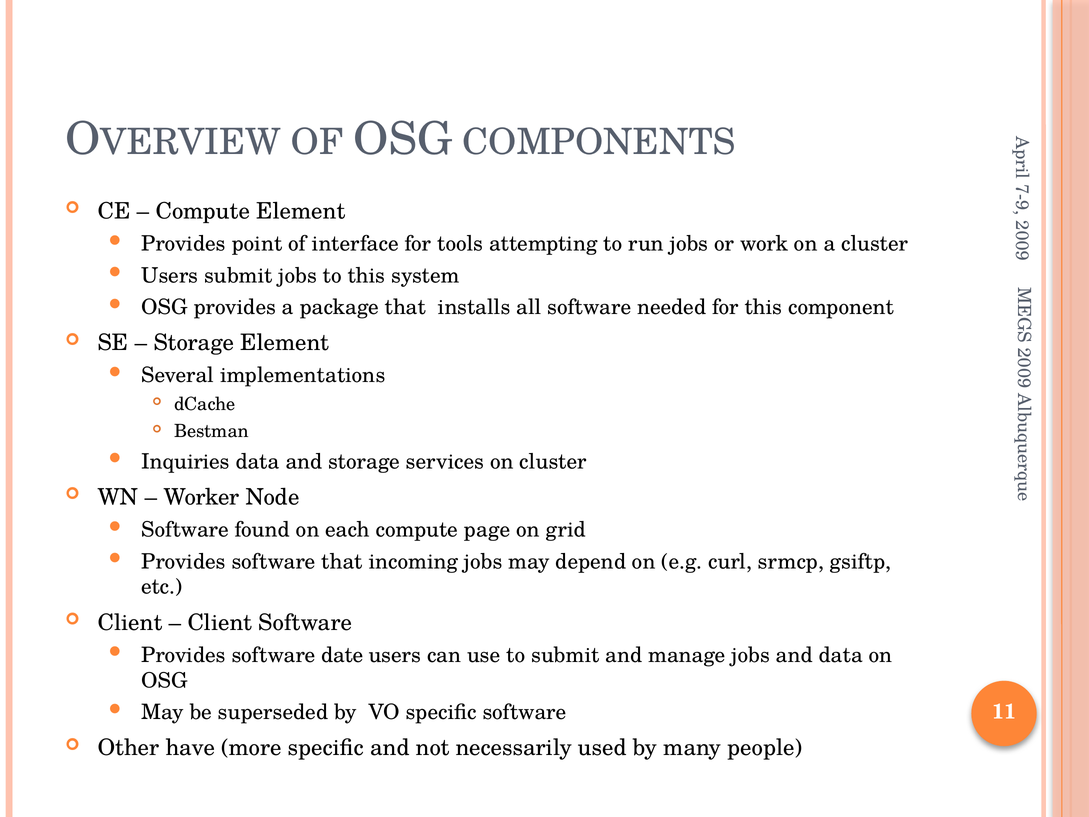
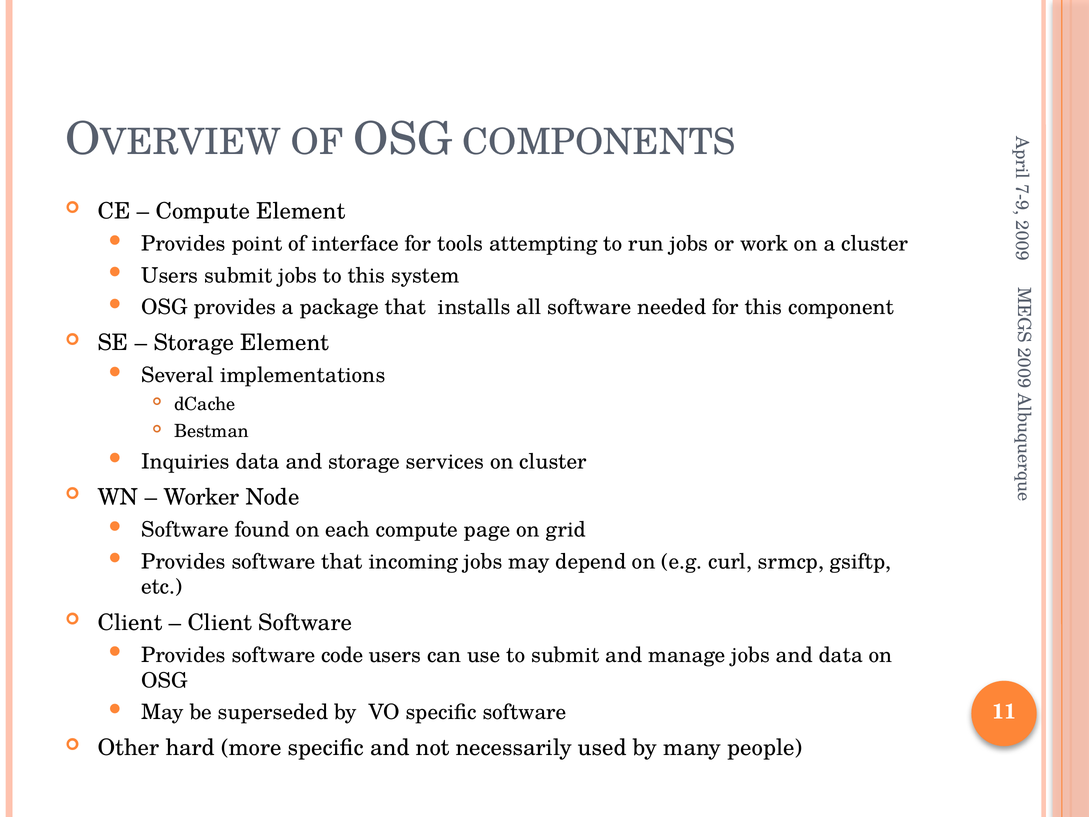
date: date -> code (342, 655)
have: have -> hard (190, 748)
